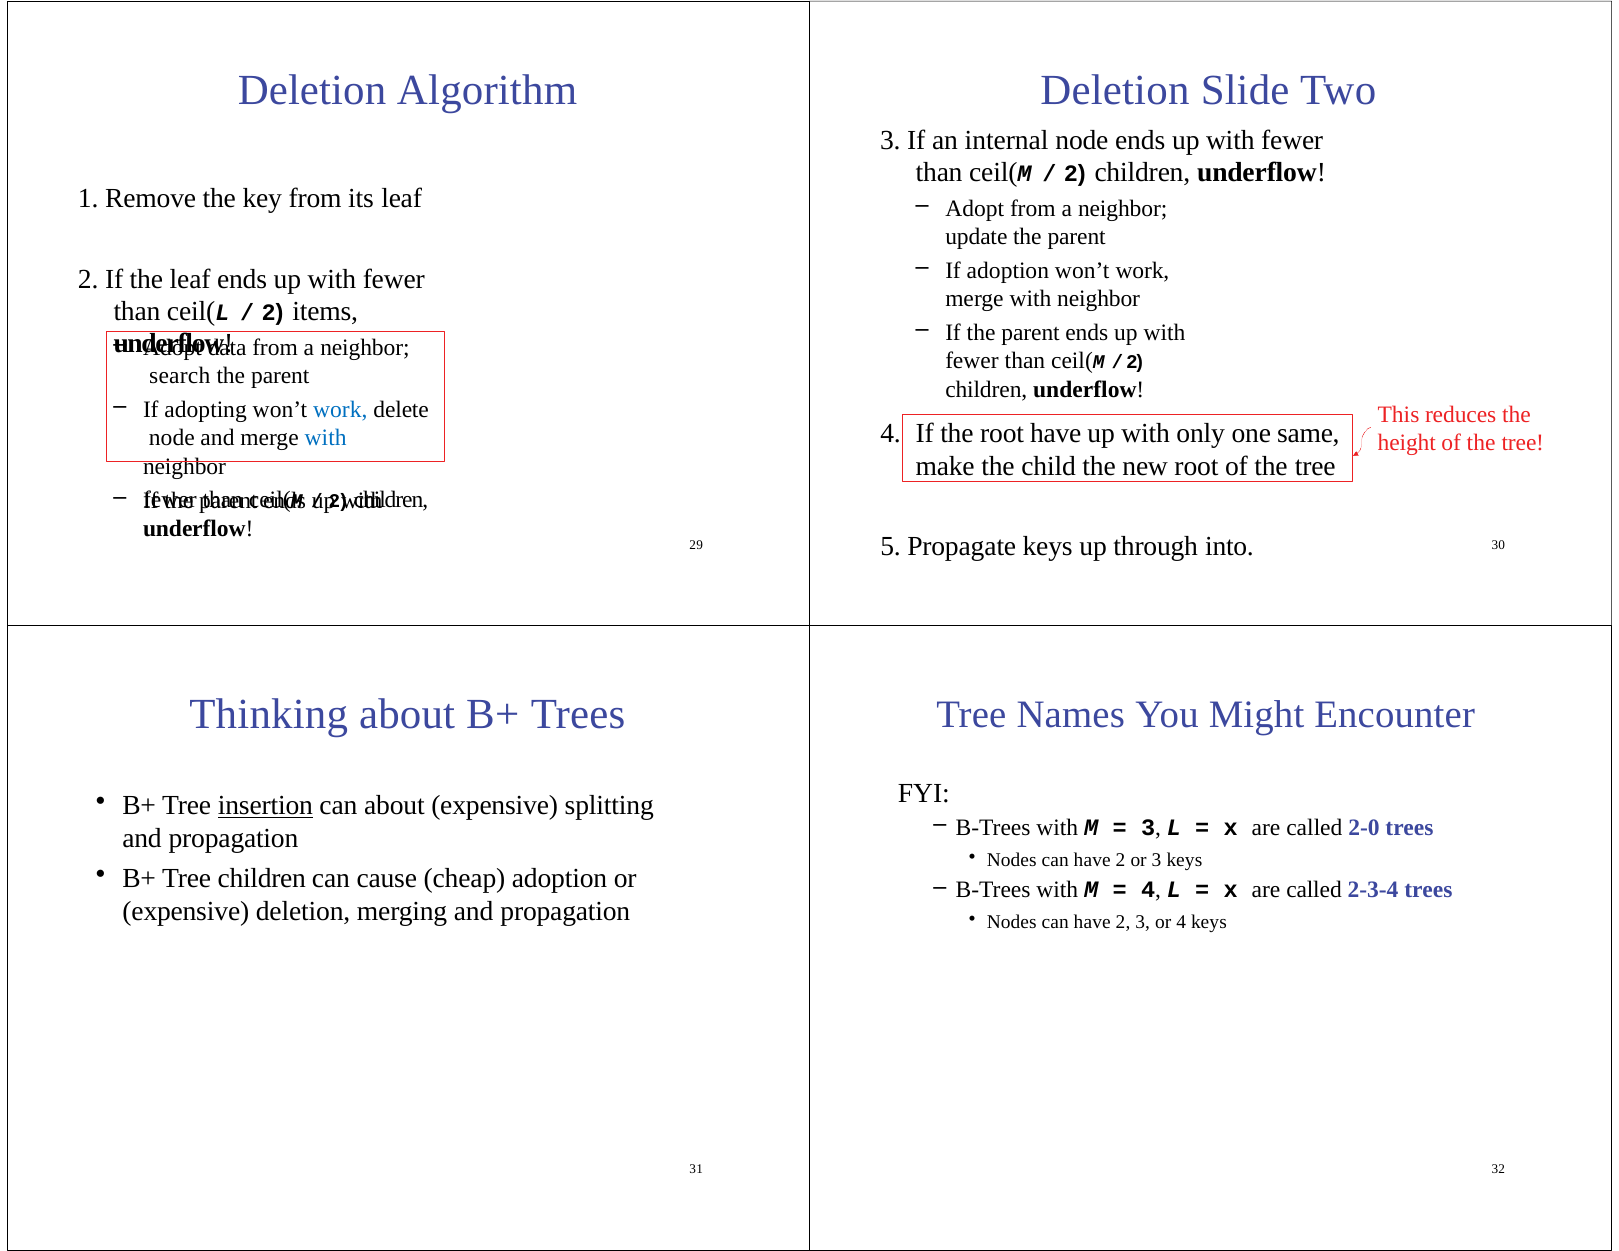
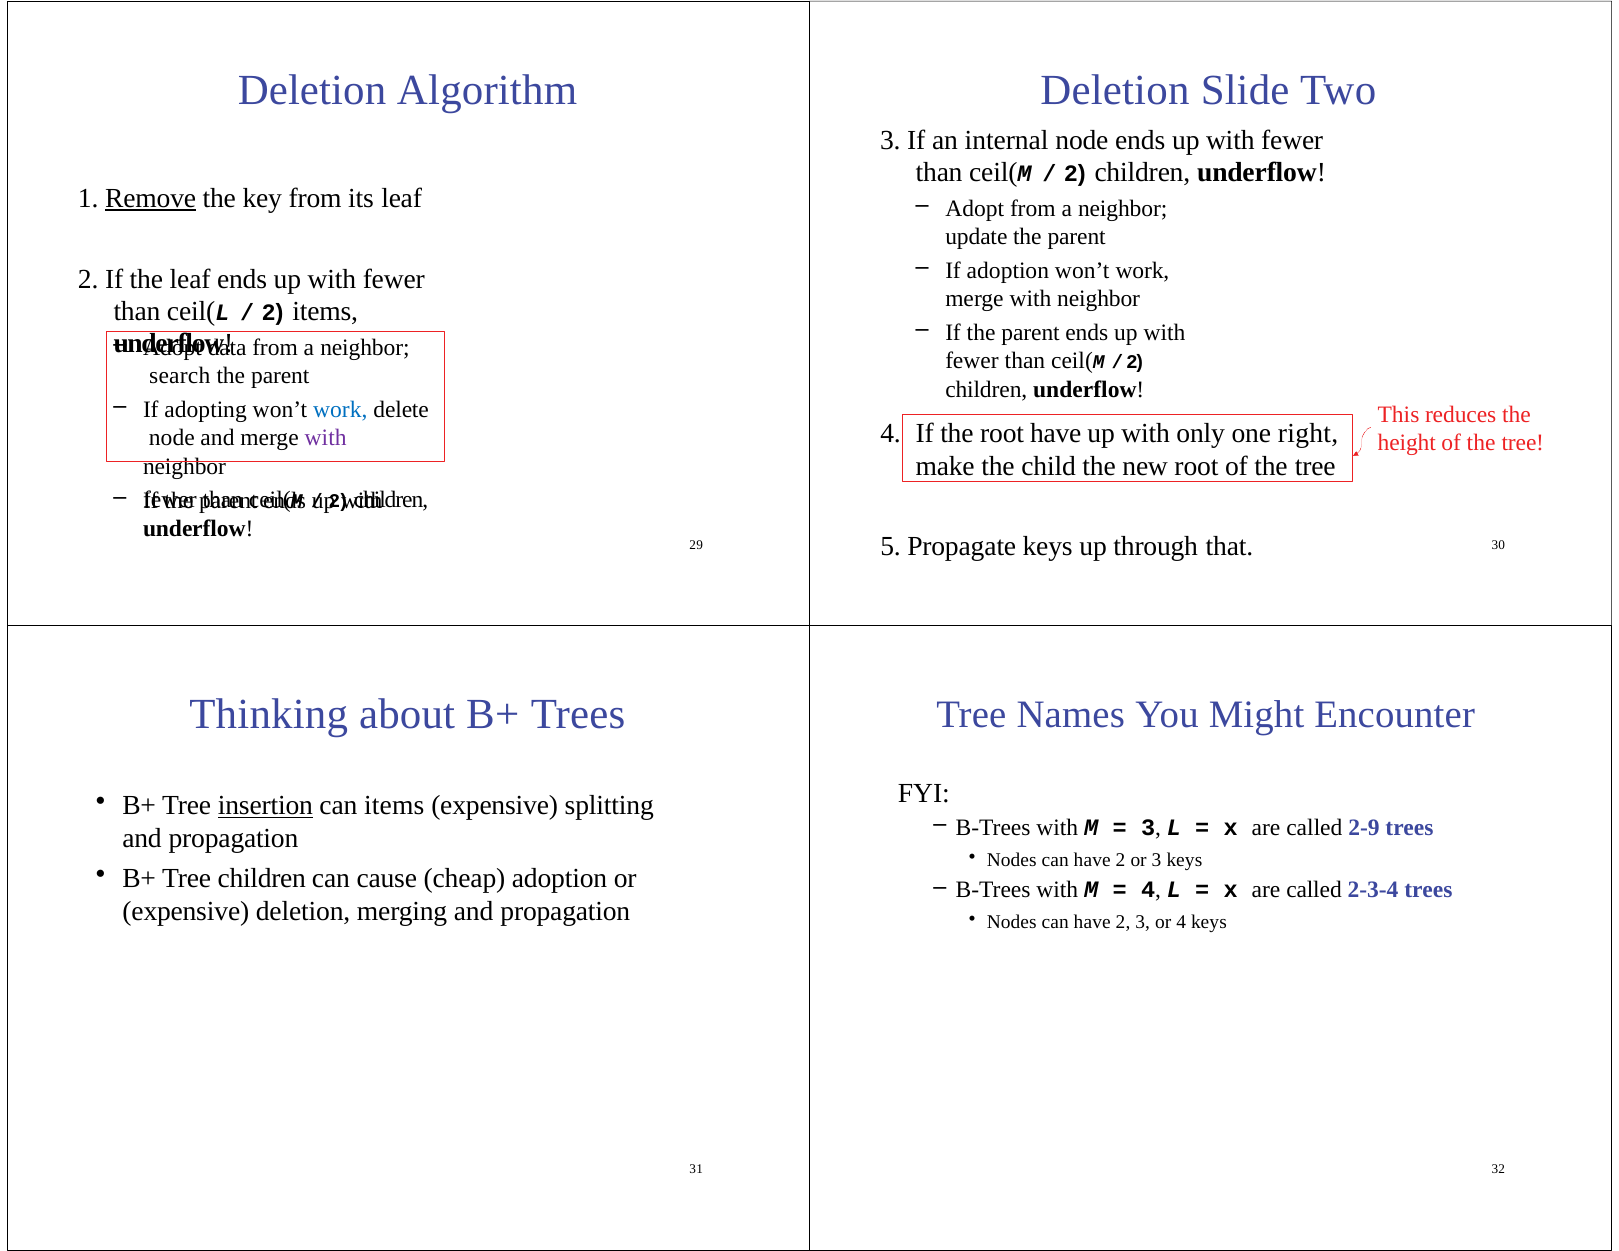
Remove underline: none -> present (151, 198)
same: same -> right (1308, 433)
with colour: blue -> purple (326, 438)
into: into -> that (1229, 546)
can about: about -> items (394, 806)
2-0: 2-0 -> 2-9 (1364, 828)
